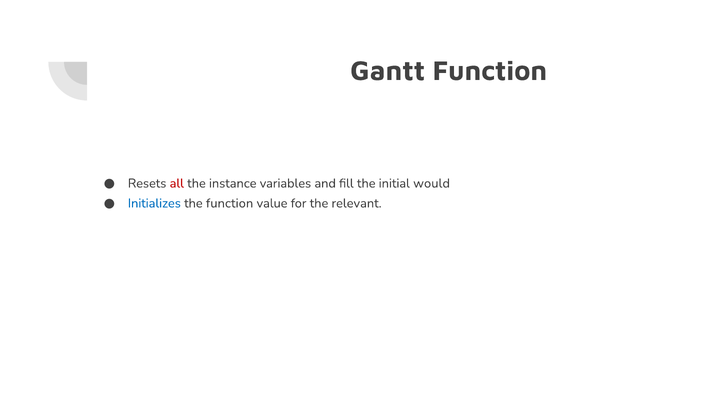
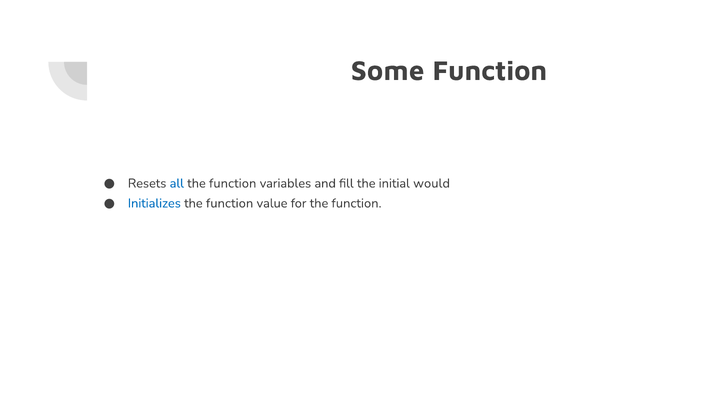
Gantt: Gantt -> Some (388, 71)
all colour: red -> blue (177, 183)
instance: instance -> function (233, 183)
for the relevant: relevant -> function (356, 203)
